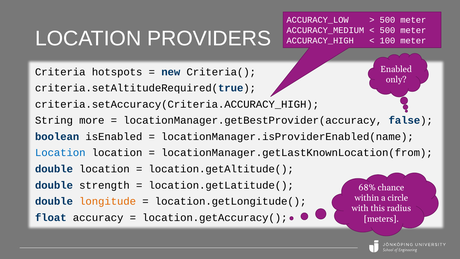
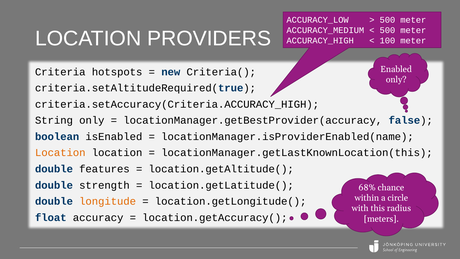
String more: more -> only (92, 120)
Location colour: blue -> orange (60, 153)
locationManager.getLastKnownLocation(from: locationManager.getLastKnownLocation(from -> locationManager.getLastKnownLocation(this (297, 153)
double location: location -> features (104, 169)
